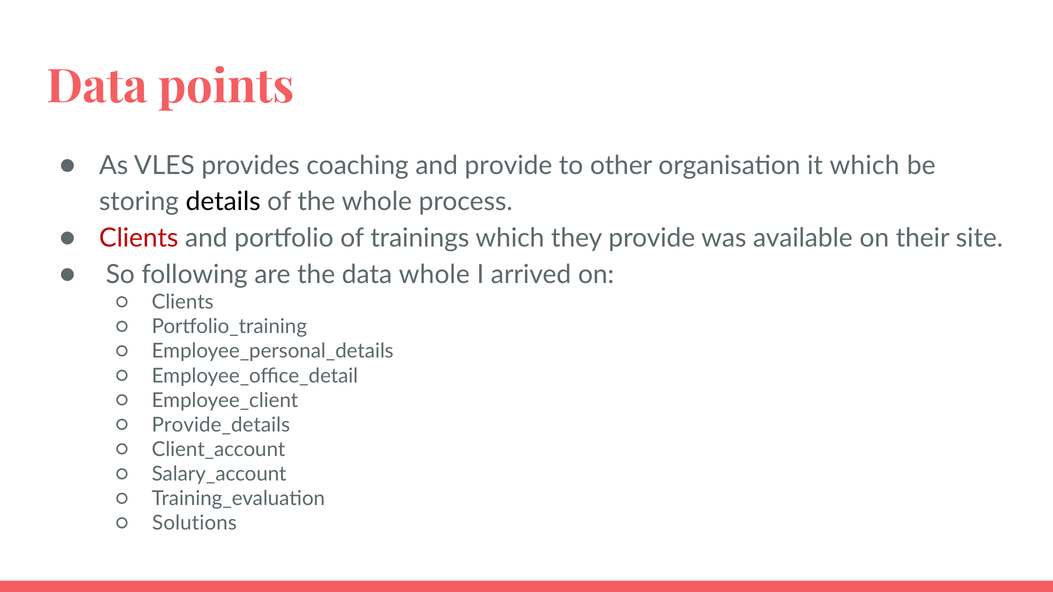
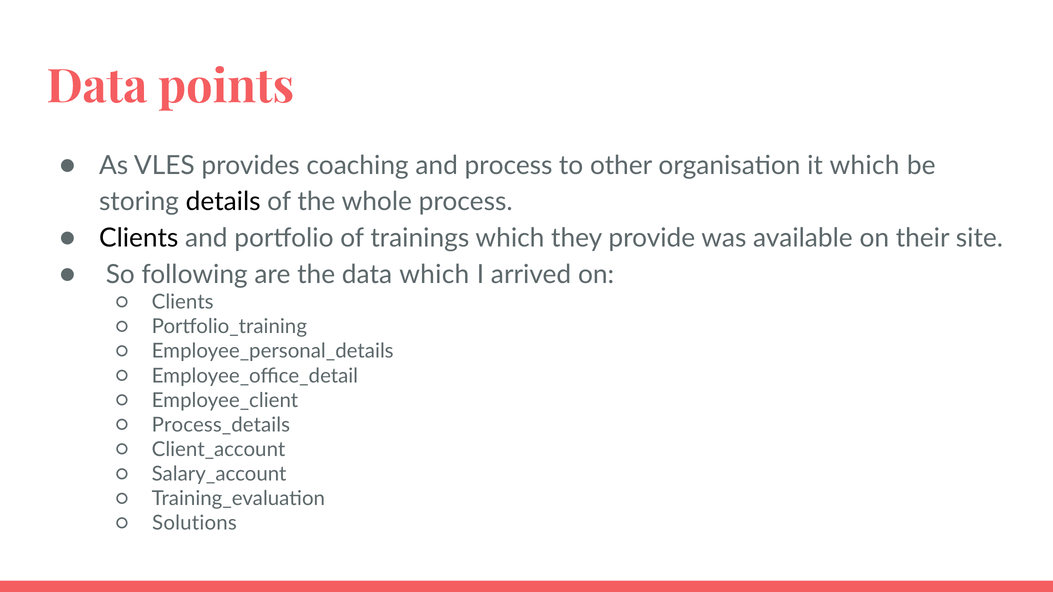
and provide: provide -> process (509, 166)
Clients colour: red -> black (139, 238)
data whole: whole -> which (434, 275)
Provide_details: Provide_details -> Process_details (221, 425)
